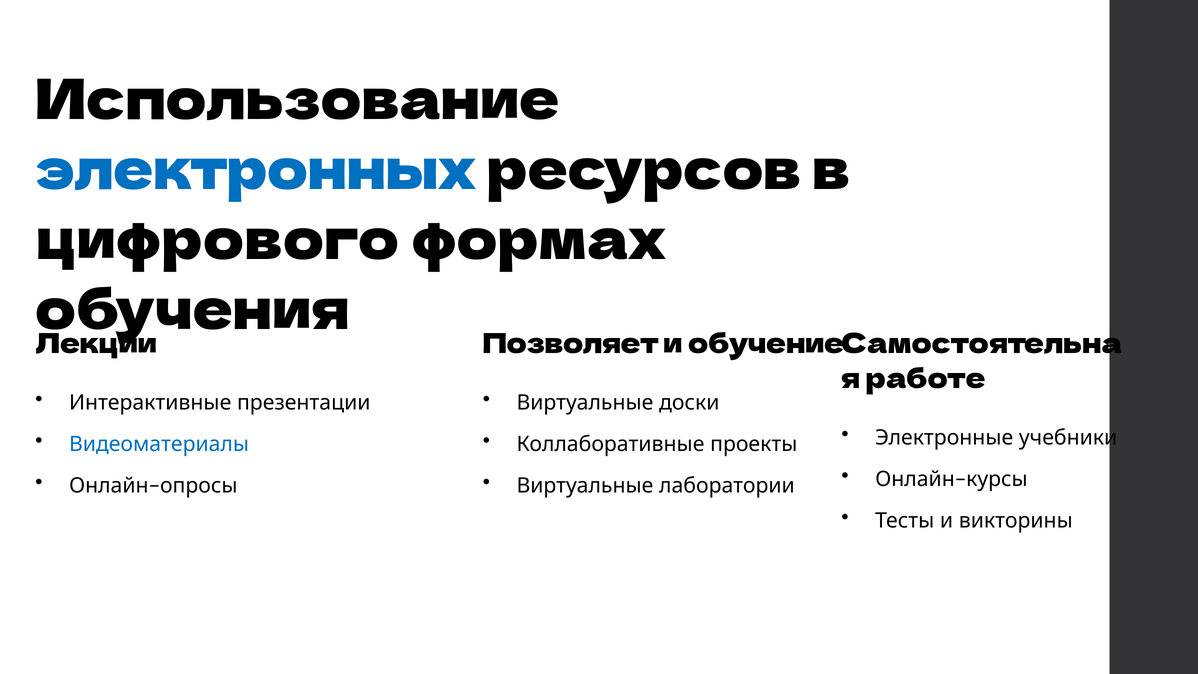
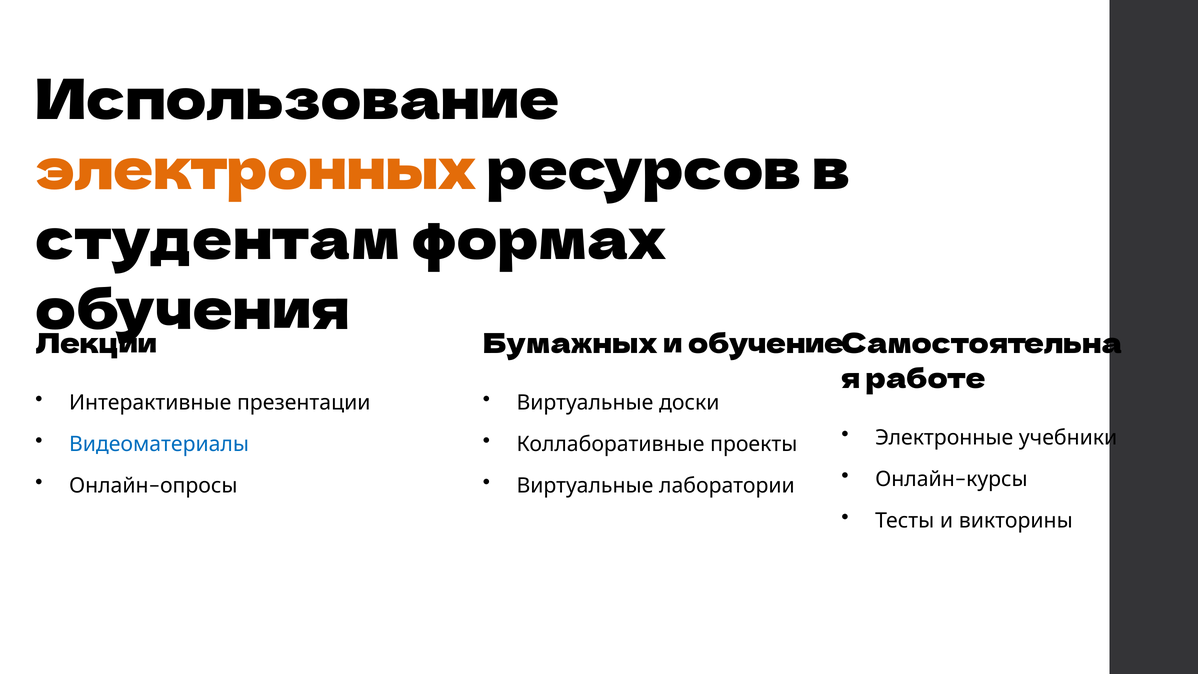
электронных colour: blue -> orange (256, 171)
цифрового: цифрового -> студентам (218, 241)
Позволяет: Позволяет -> Бумажных (570, 344)
